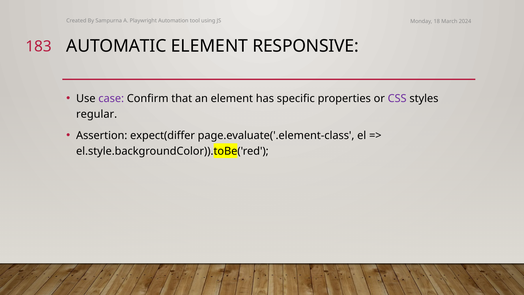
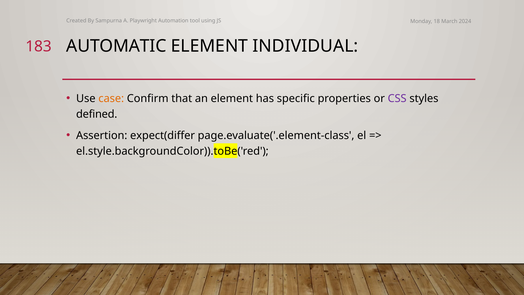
RESPONSIVE: RESPONSIVE -> INDIVIDUAL (305, 46)
case colour: purple -> orange (111, 99)
regular: regular -> defined (97, 114)
